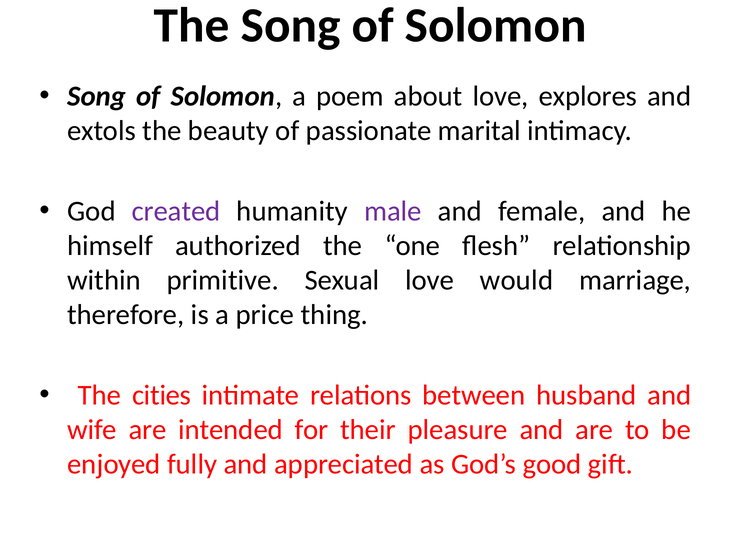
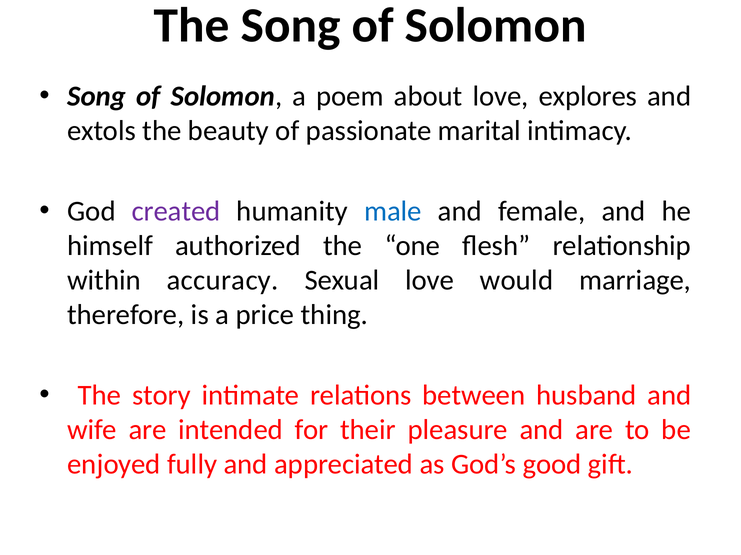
male colour: purple -> blue (393, 212)
primitive: primitive -> accuracy (223, 281)
cities: cities -> story (162, 396)
